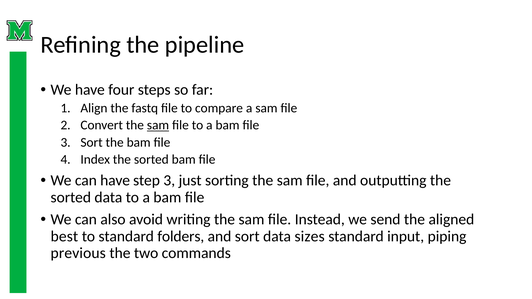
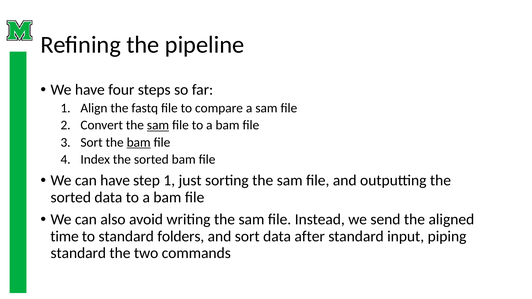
bam underline: none -> present (139, 142)
step 3: 3 -> 1 (169, 181)
best: best -> time (65, 236)
sizes: sizes -> after (310, 236)
previous: previous -> standard (78, 253)
